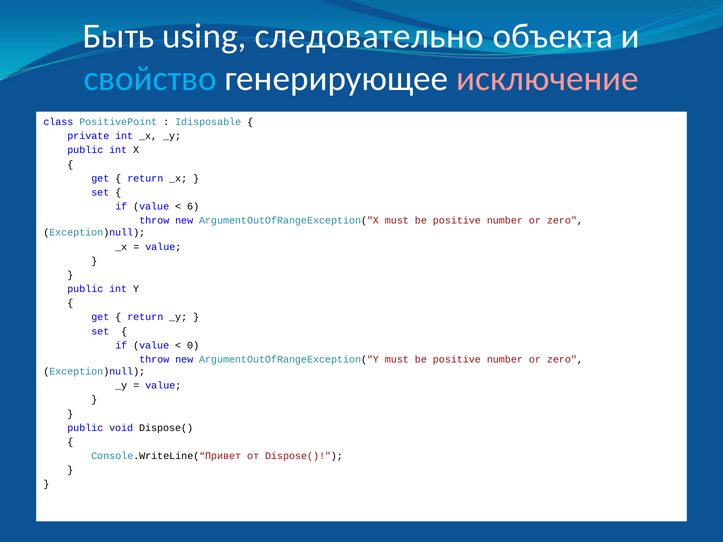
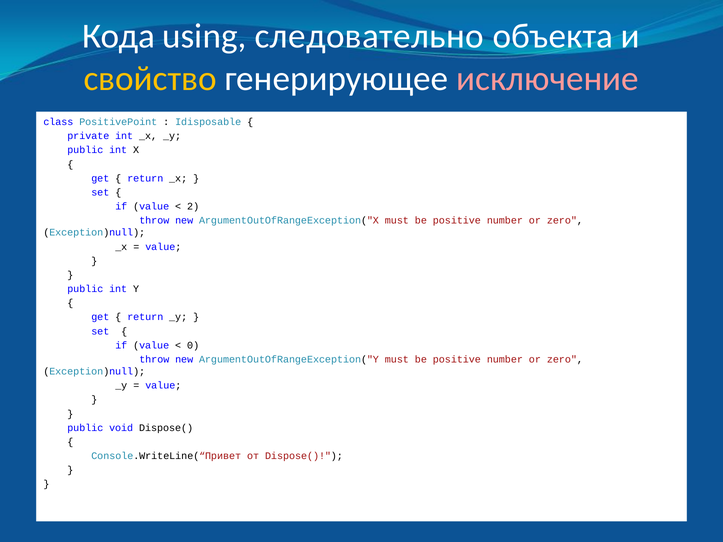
Быть: Быть -> Кода (119, 36)
свойство colour: light blue -> yellow (150, 79)
6: 6 -> 2 (193, 207)
